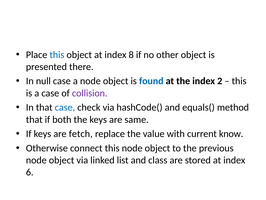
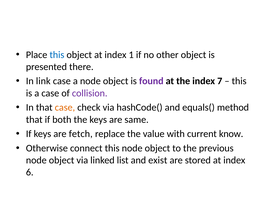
8: 8 -> 1 (131, 55)
null: null -> link (43, 81)
found colour: blue -> purple (151, 81)
2: 2 -> 7 (220, 81)
case colour: blue -> orange (65, 107)
class: class -> exist (158, 160)
